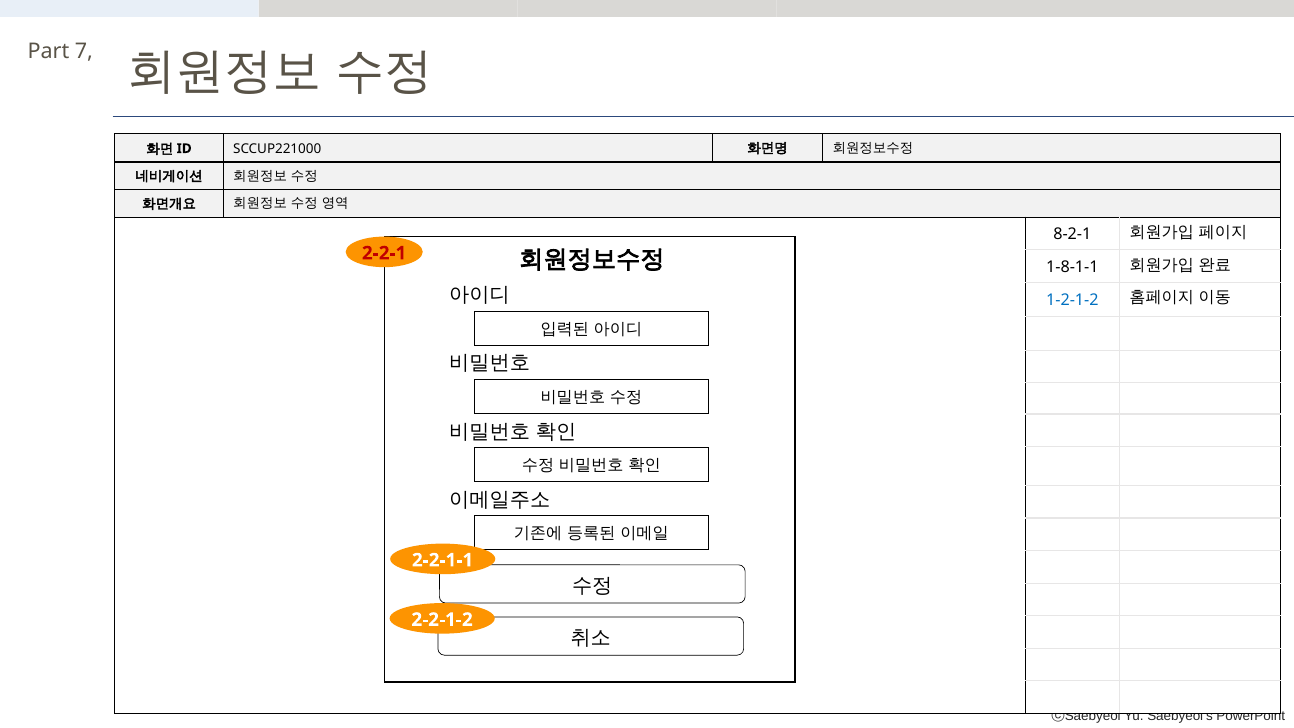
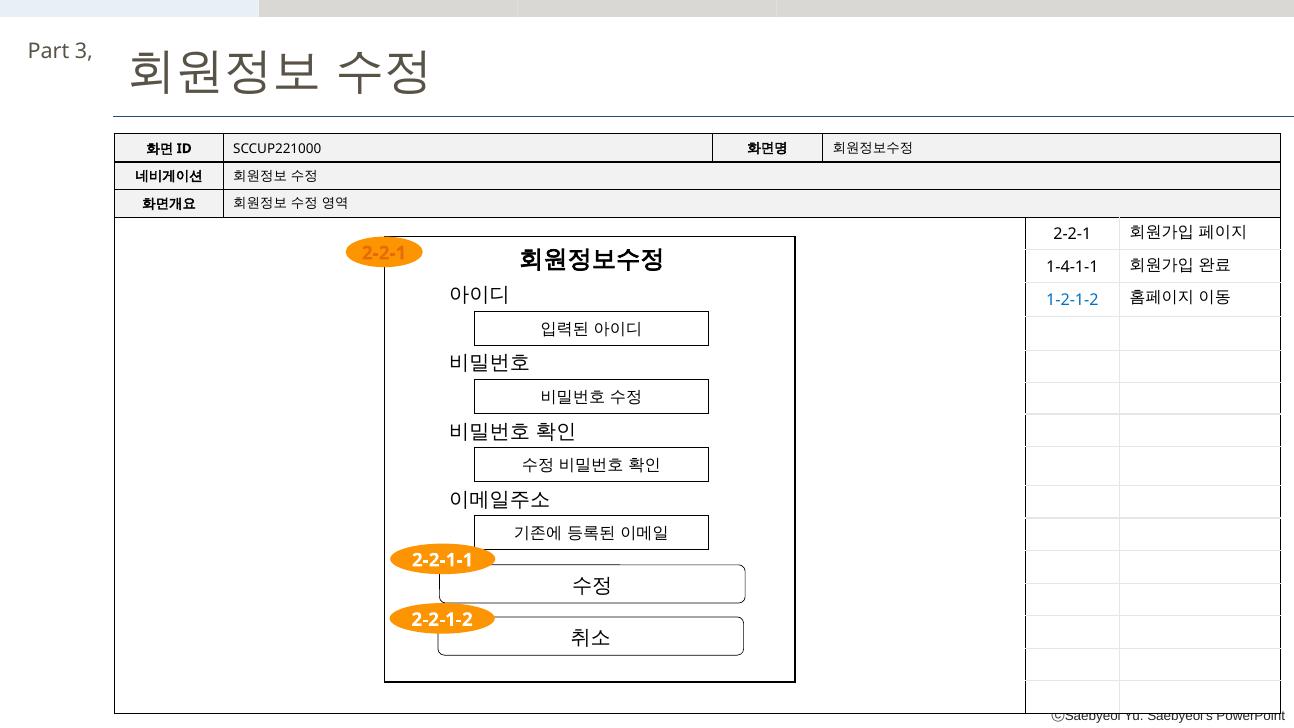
7: 7 -> 3 (84, 52)
8-2-1: 8-2-1 -> 2-2-1 (1072, 234)
2-2-1 colour: red -> orange (384, 253)
1-8-1-1: 1-8-1-1 -> 1-4-1-1 (1072, 267)
